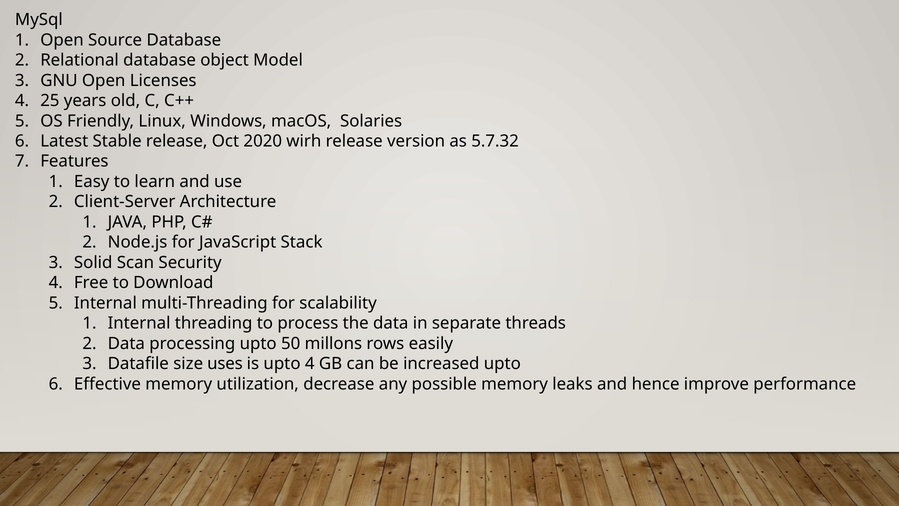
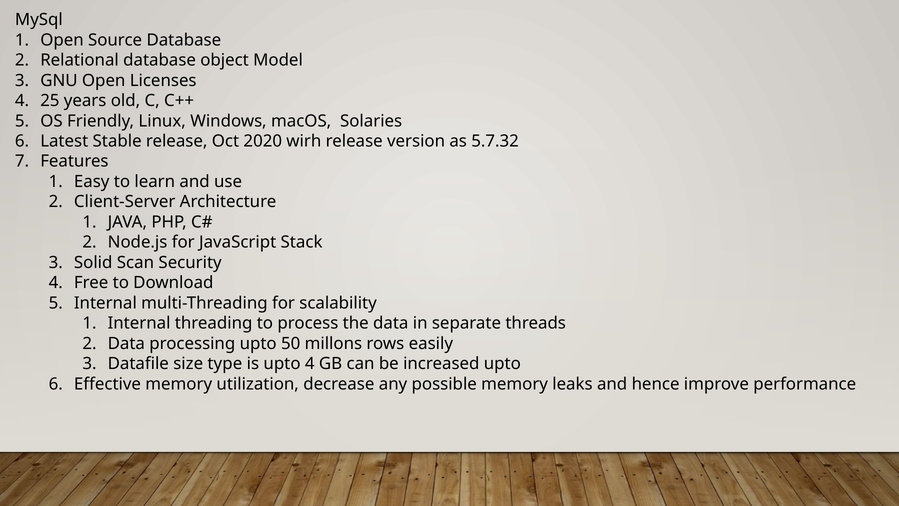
uses: uses -> type (225, 364)
